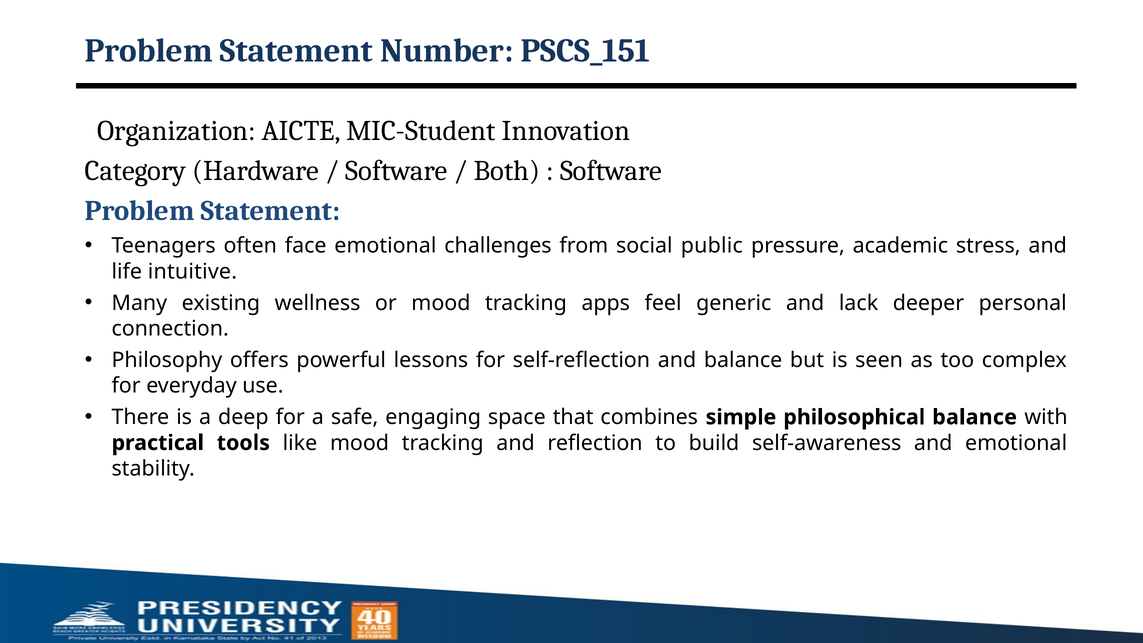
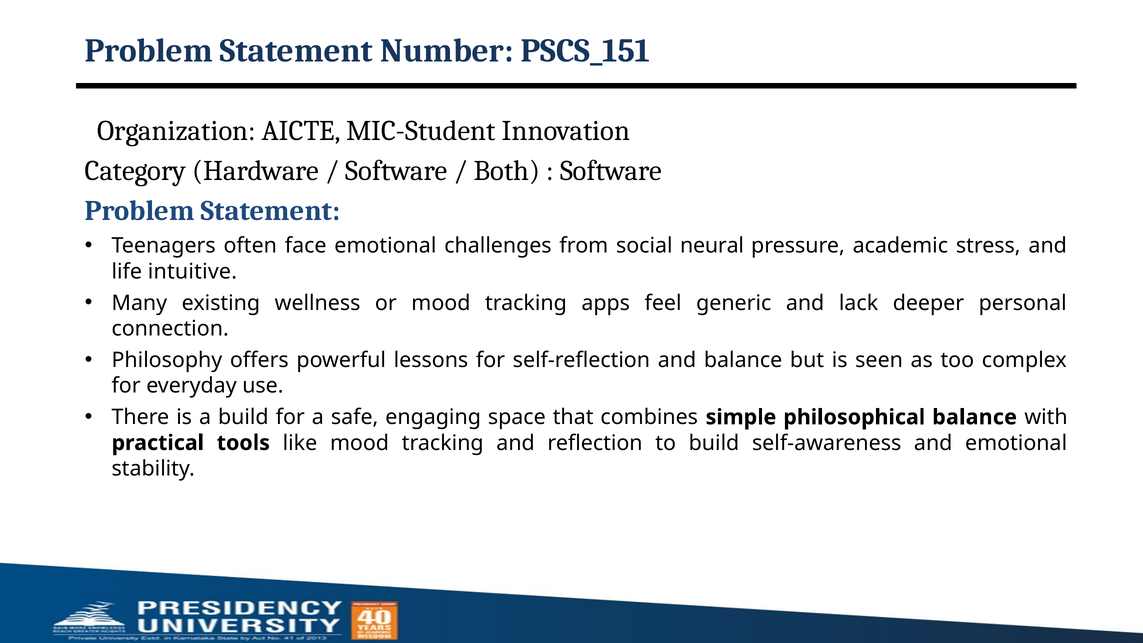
public: public -> neural (712, 246)
a deep: deep -> build (243, 417)
